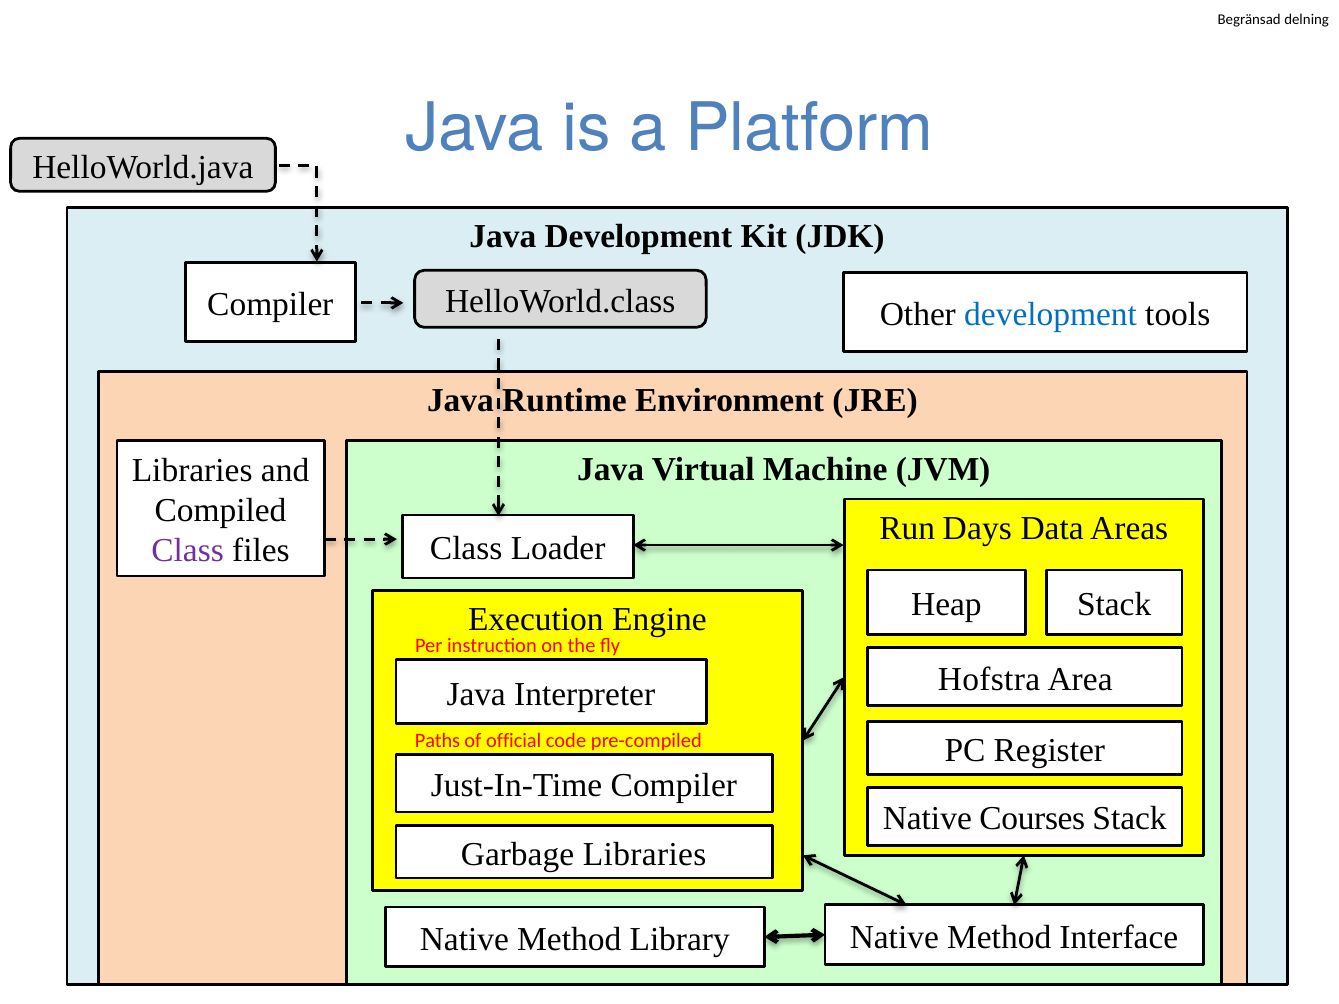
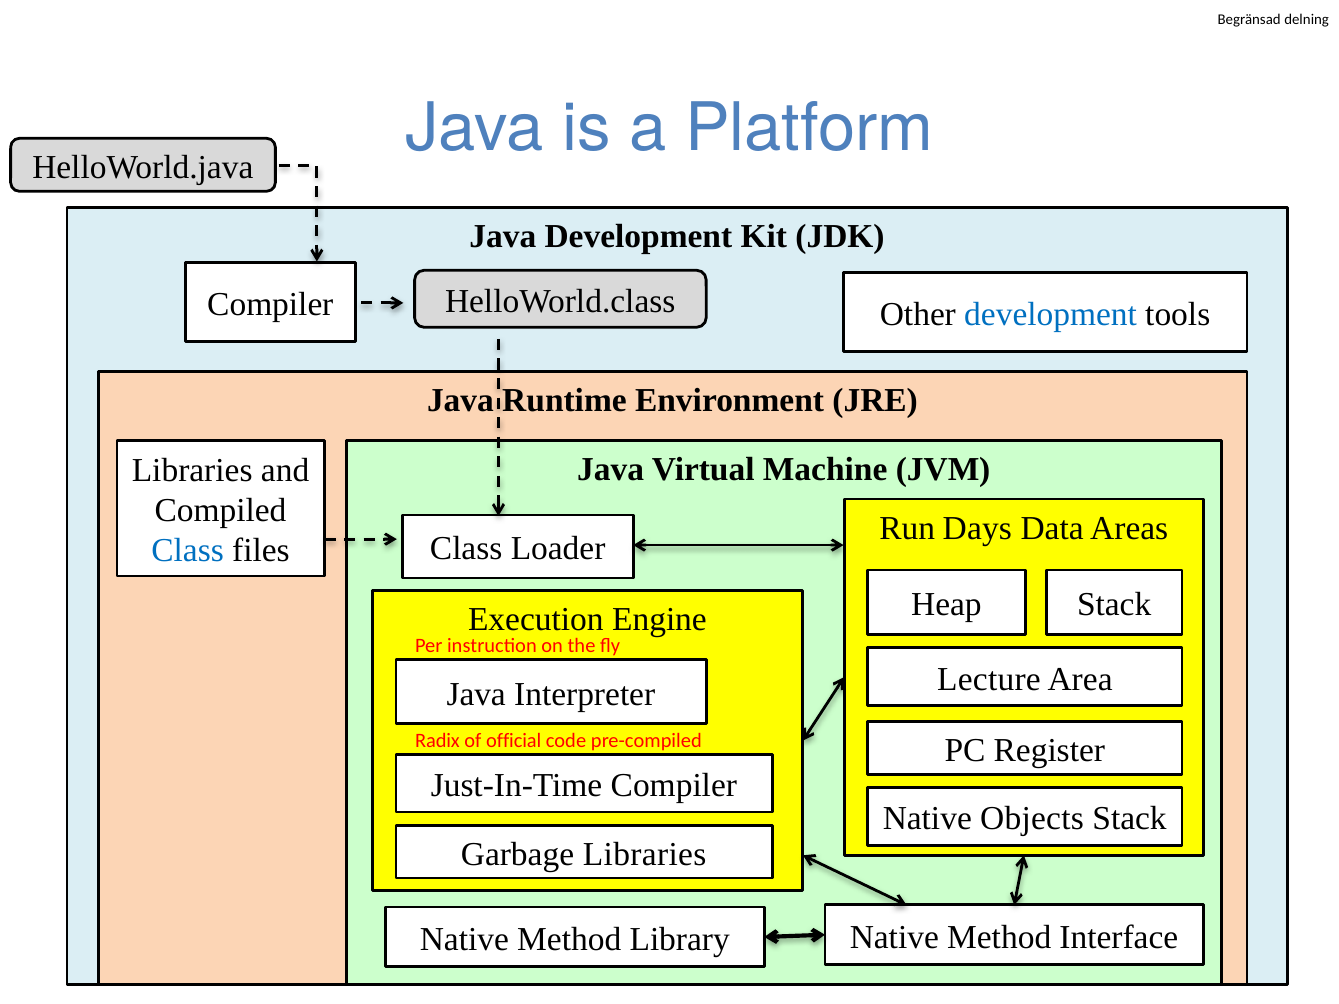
Class colour: purple -> blue (188, 551)
Hofstra: Hofstra -> Lecture (989, 679)
Paths: Paths -> Radix (438, 741)
Courses: Courses -> Objects (1032, 819)
